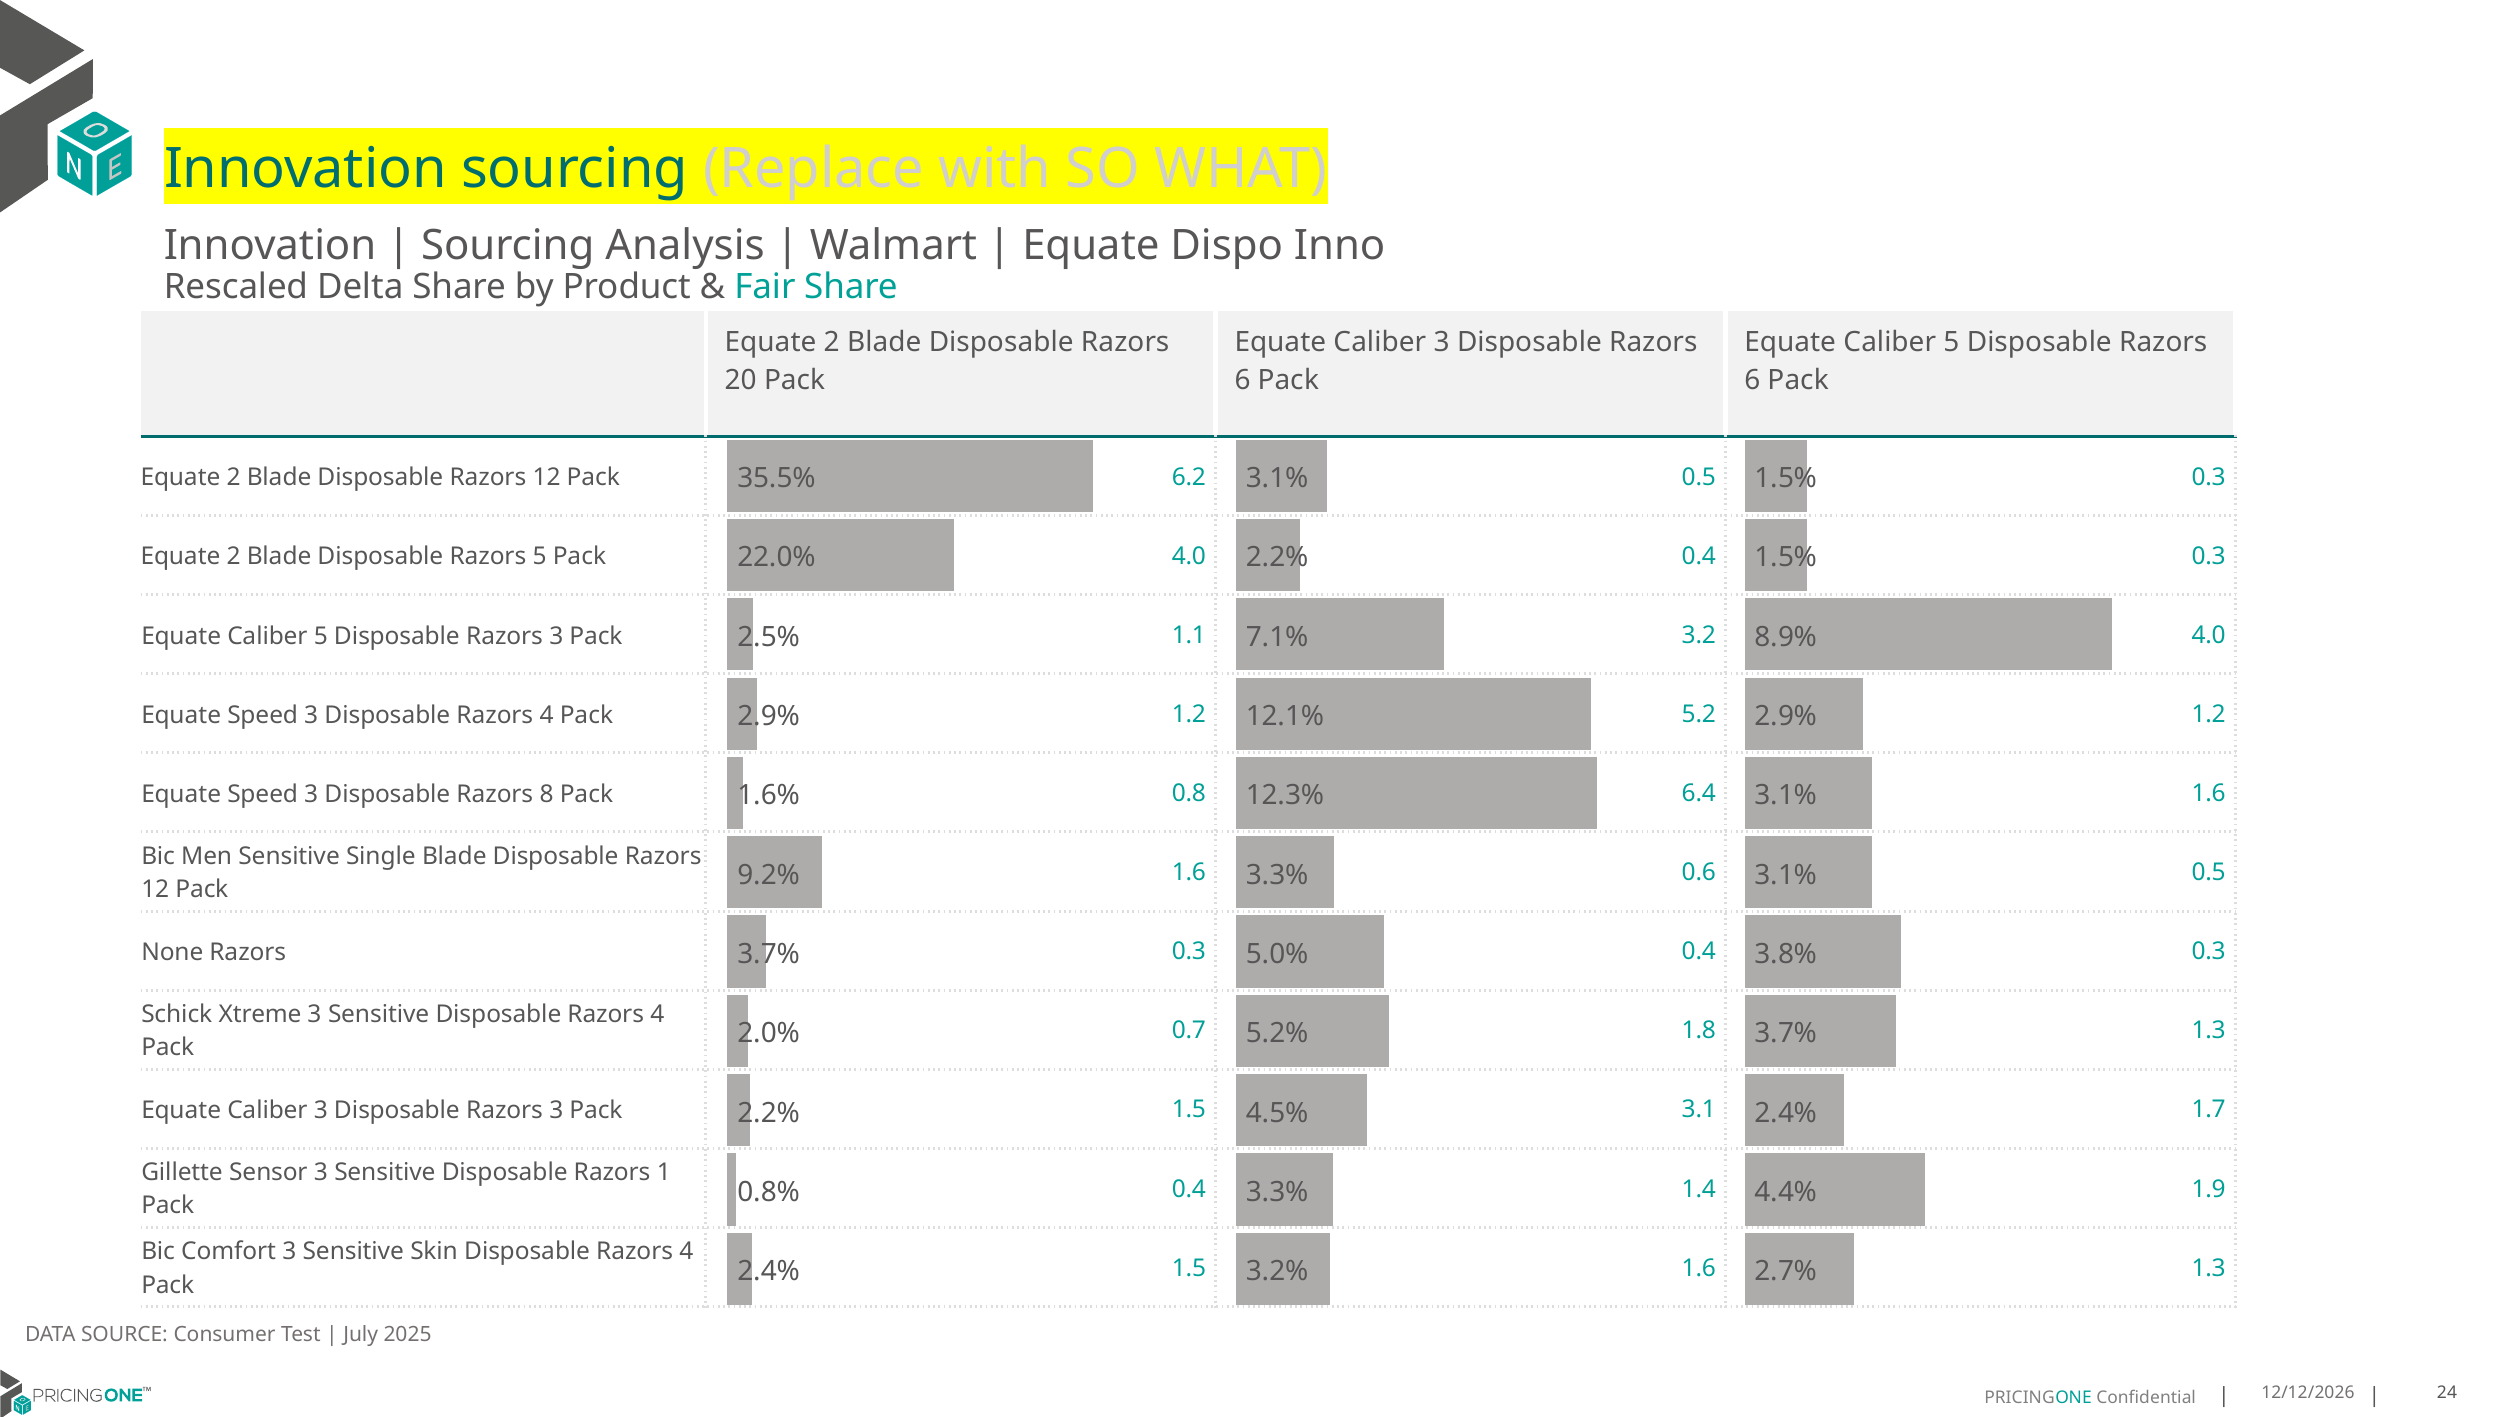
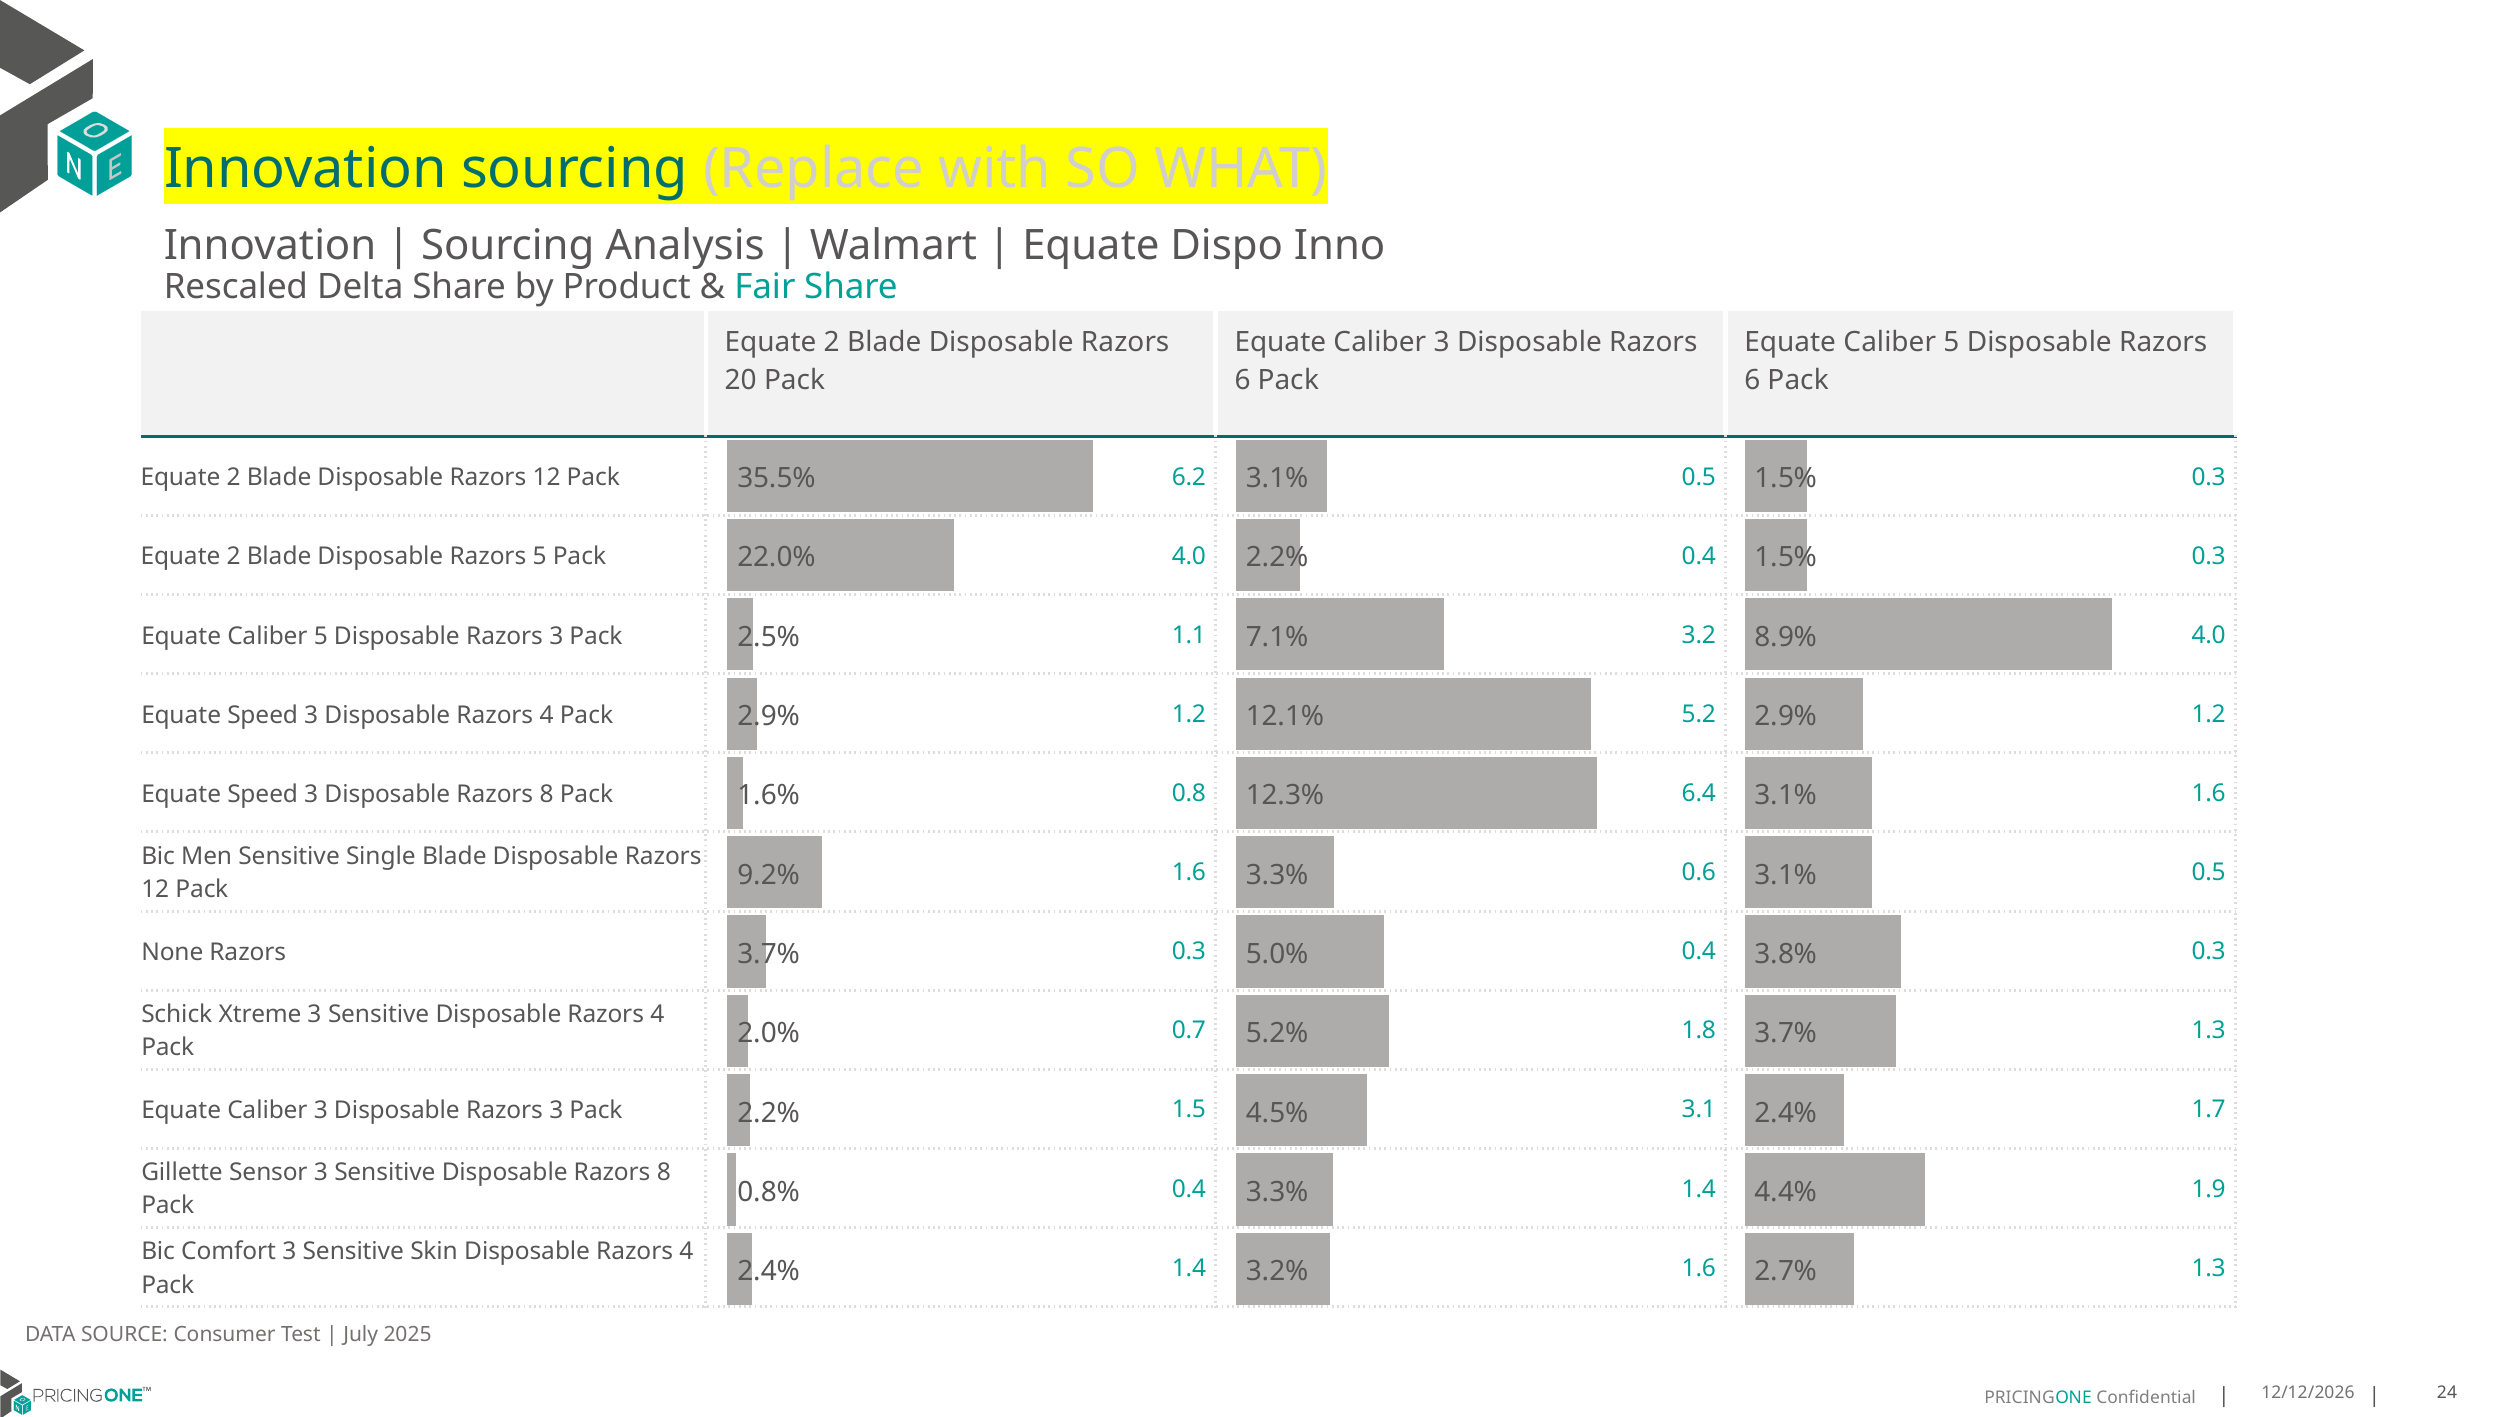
Sensitive Disposable Razors 1: 1 -> 8 (664, 1173)
1.5: 1.5 -> 1.4 (1189, 1268)
